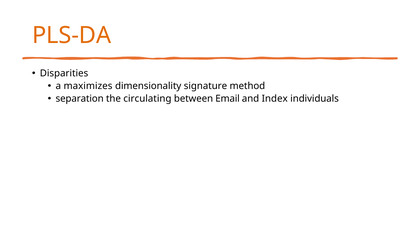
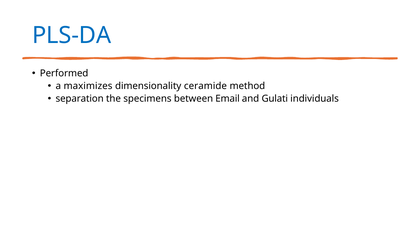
PLS-DA colour: orange -> blue (72, 35)
Disparities: Disparities -> Performed (64, 73)
signature: signature -> ceramide (205, 86)
circulating: circulating -> specimens (147, 98)
Index: Index -> Gulati (275, 98)
